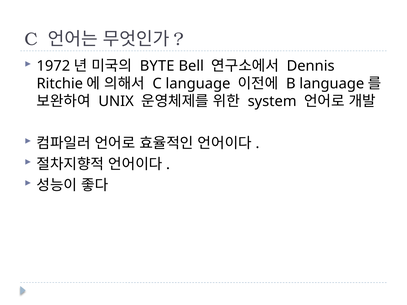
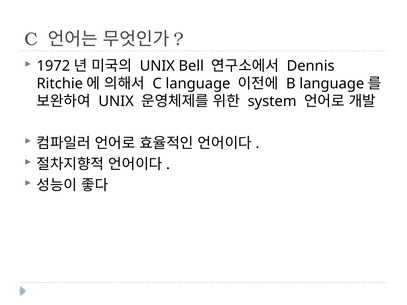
BYTE: BYTE -> UNIX (157, 66)
